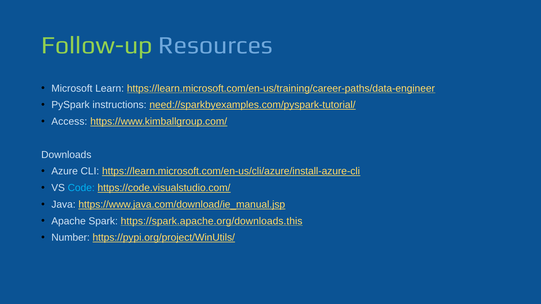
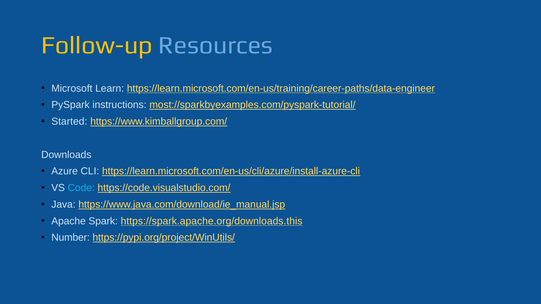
Follow-up colour: light green -> yellow (97, 45)
need://sparkbyexamples.com/pyspark-tutorial/: need://sparkbyexamples.com/pyspark-tutorial/ -> most://sparkbyexamples.com/pyspark-tutorial/ (252, 105)
Access: Access -> Started (69, 122)
